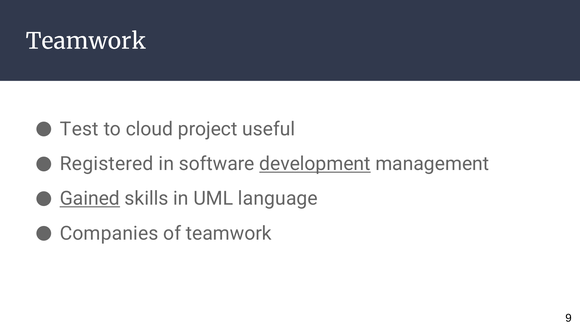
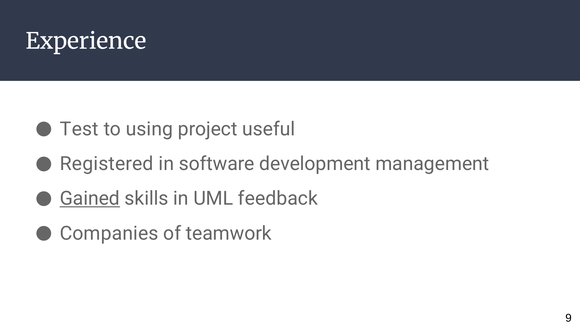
Teamwork: Teamwork -> Experience (86, 41)
cloud: cloud -> using (149, 129)
development underline: present -> none (315, 164)
language: language -> feedback (278, 199)
